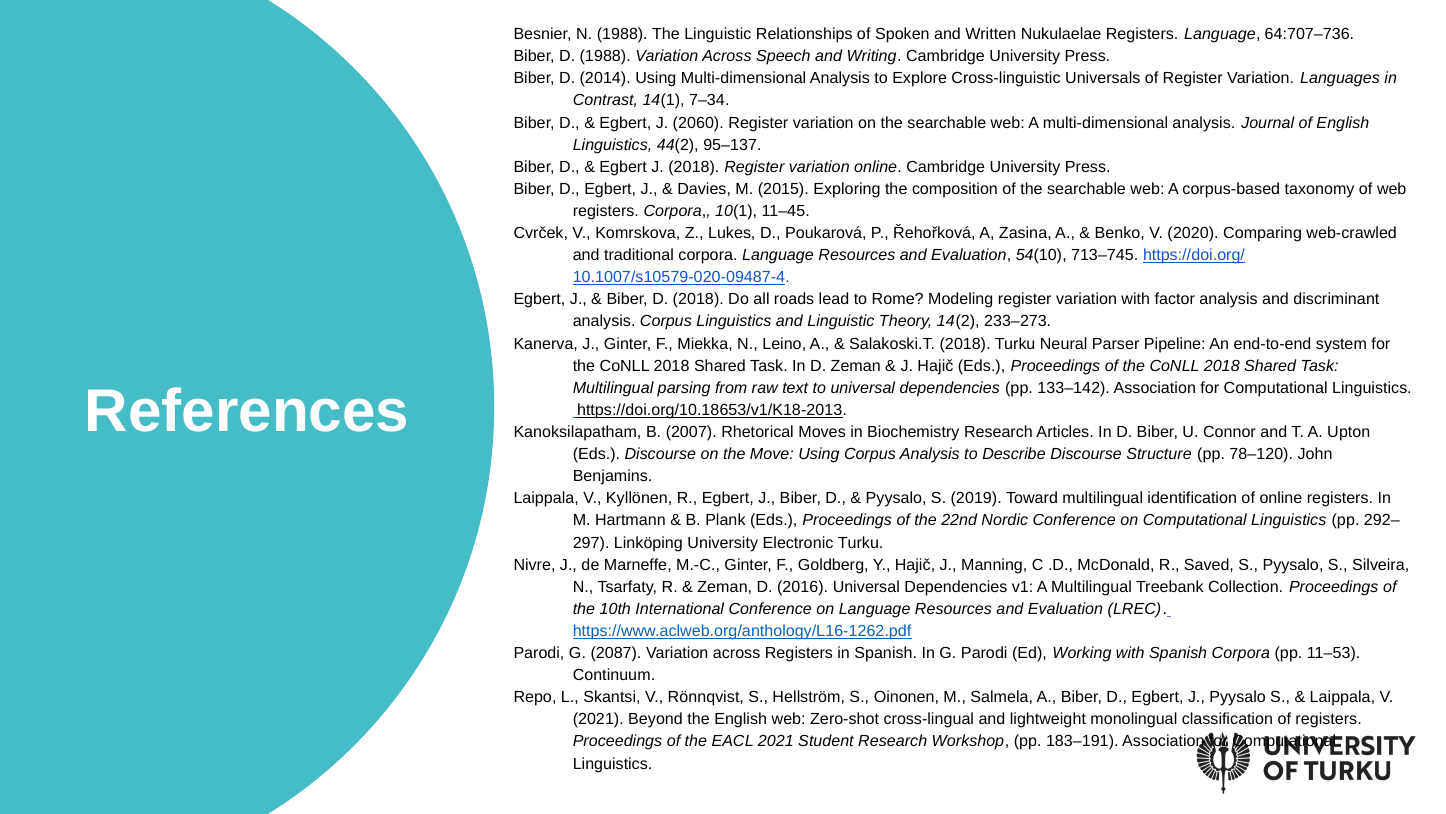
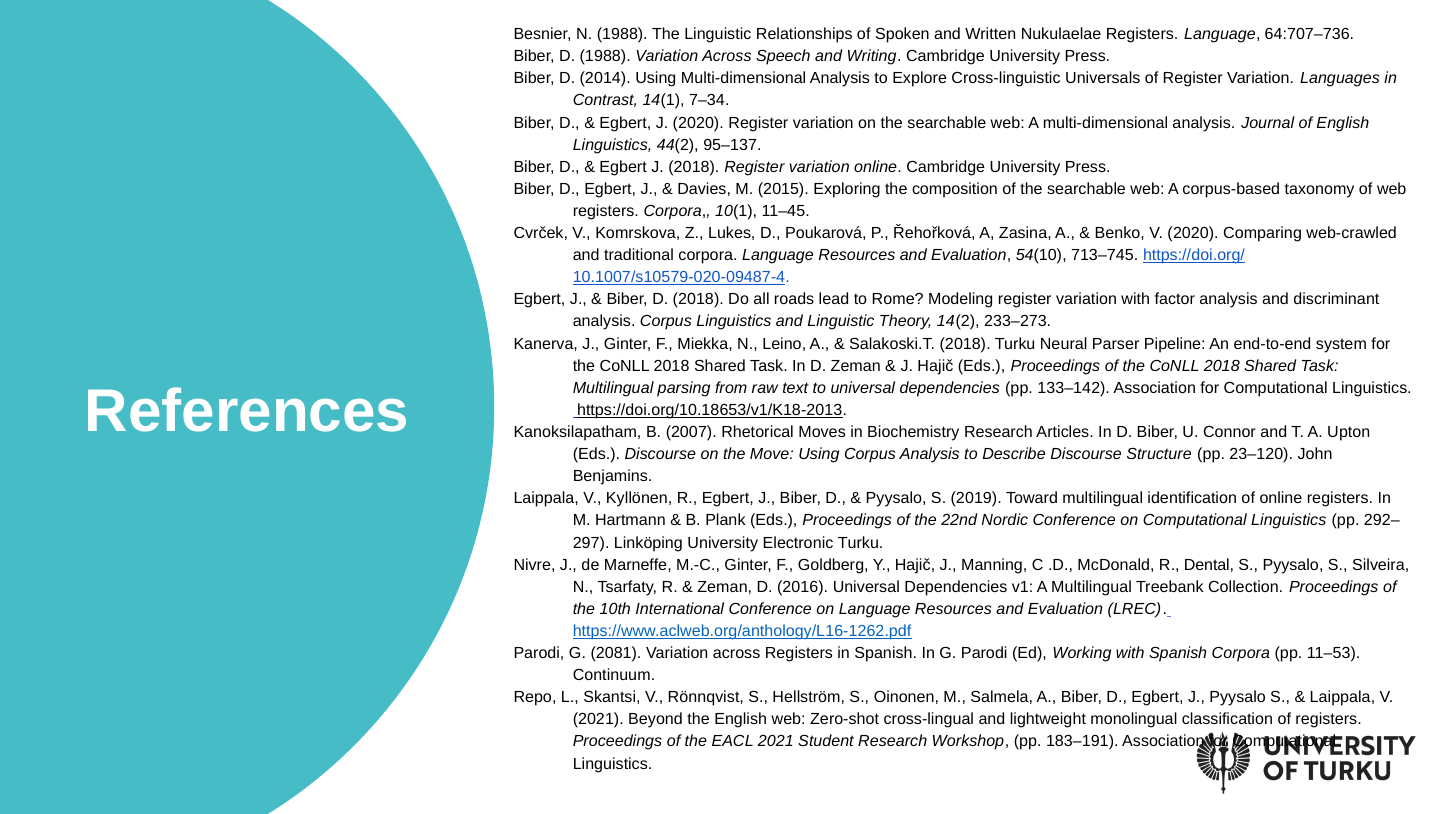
J 2060: 2060 -> 2020 (698, 123)
78–120: 78–120 -> 23–120 (1261, 454)
Saved: Saved -> Dental (1209, 564)
2087: 2087 -> 2081 (616, 653)
